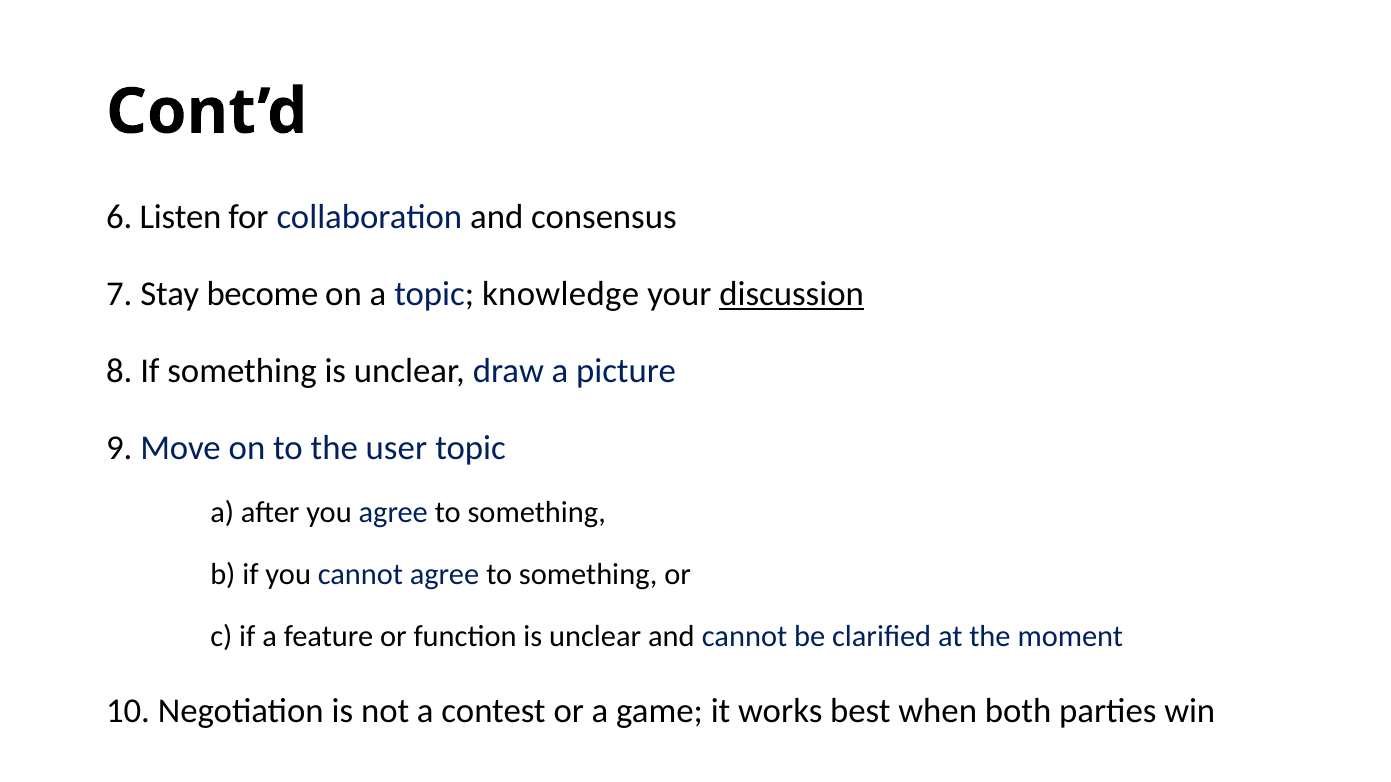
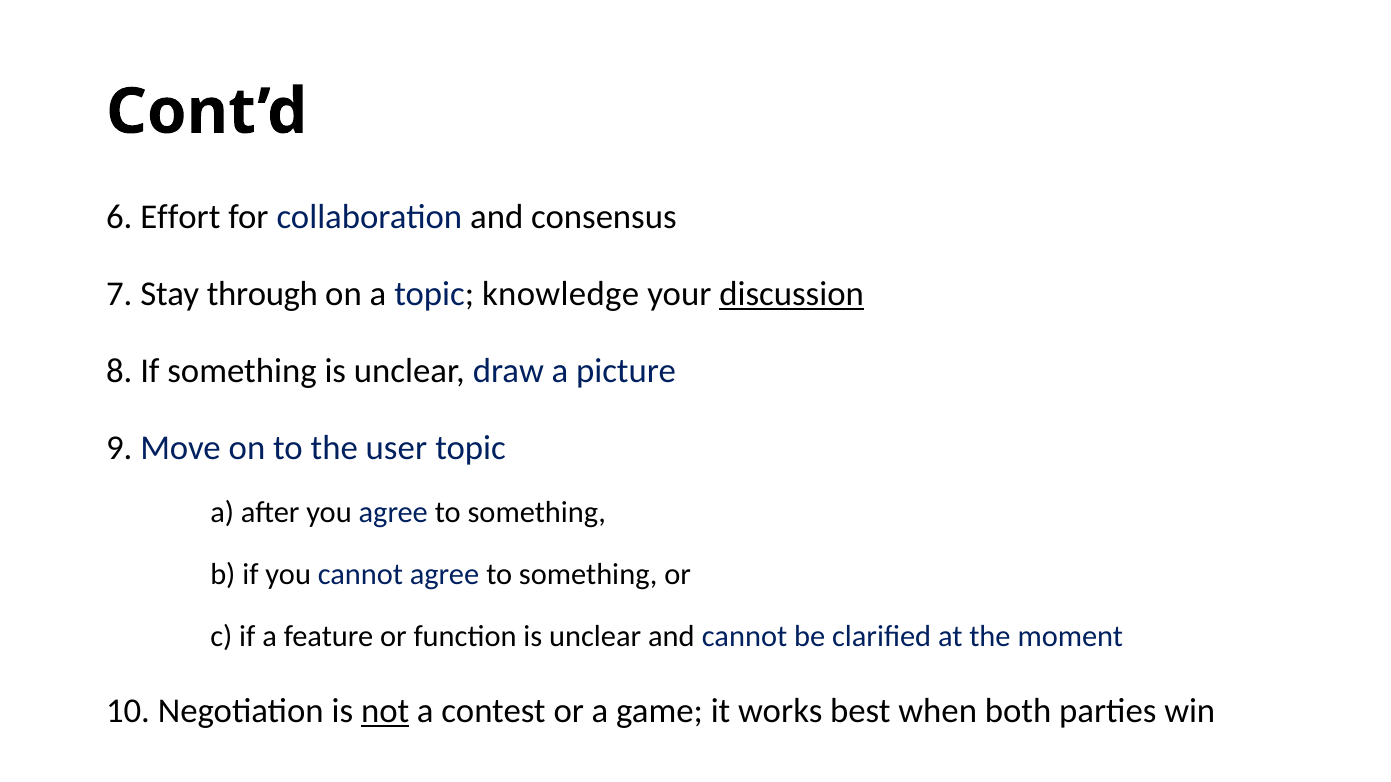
Listen: Listen -> Effort (180, 217)
become: become -> through (262, 295)
not underline: none -> present (385, 712)
